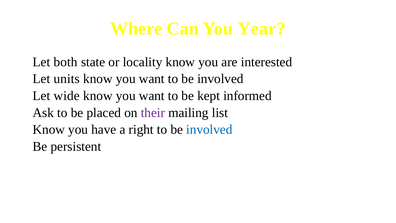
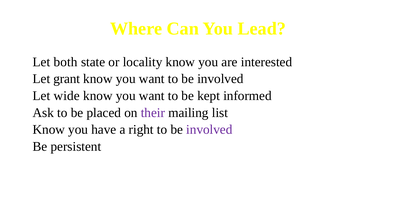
Year: Year -> Lead (262, 28)
units: units -> grant (67, 79)
involved colour: blue -> purple (209, 129)
